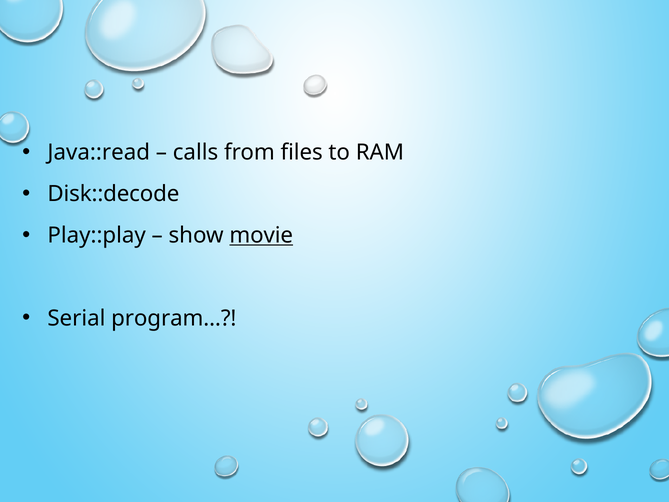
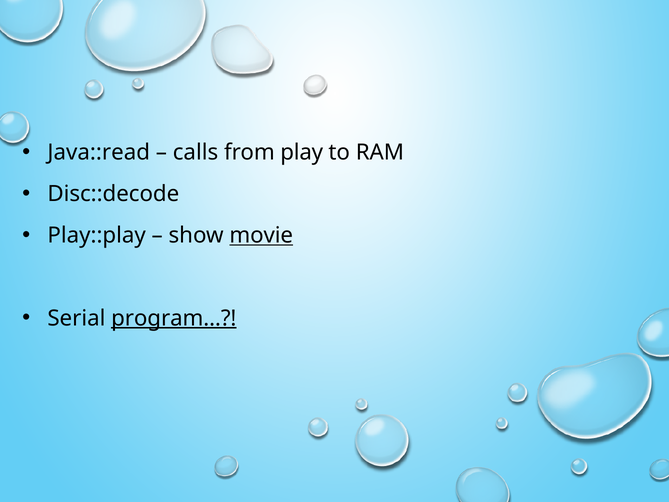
files: files -> play (302, 152)
Disk::decode: Disk::decode -> Disc::decode (113, 194)
program… underline: none -> present (174, 318)
